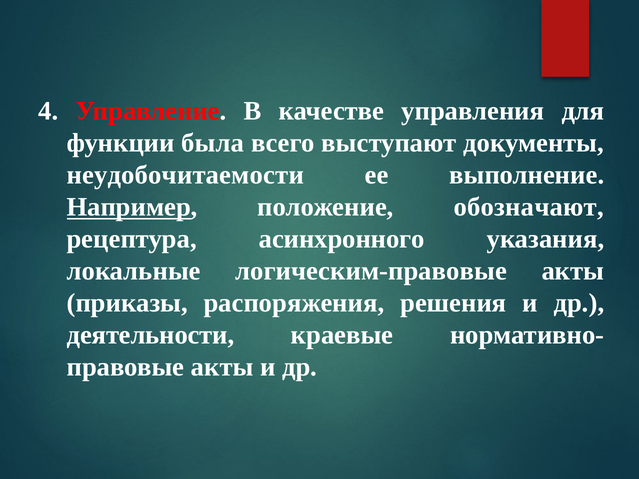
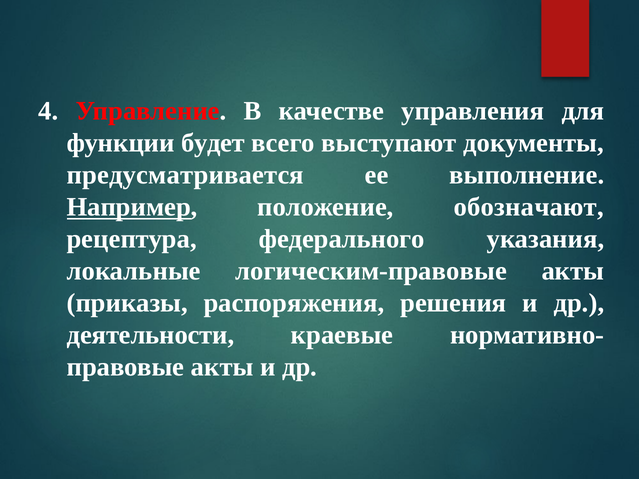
была: была -> будет (213, 143)
неудобочитаемости: неудобочитаемости -> предусматривается (185, 175)
асинхронного: асинхронного -> федерального (342, 239)
